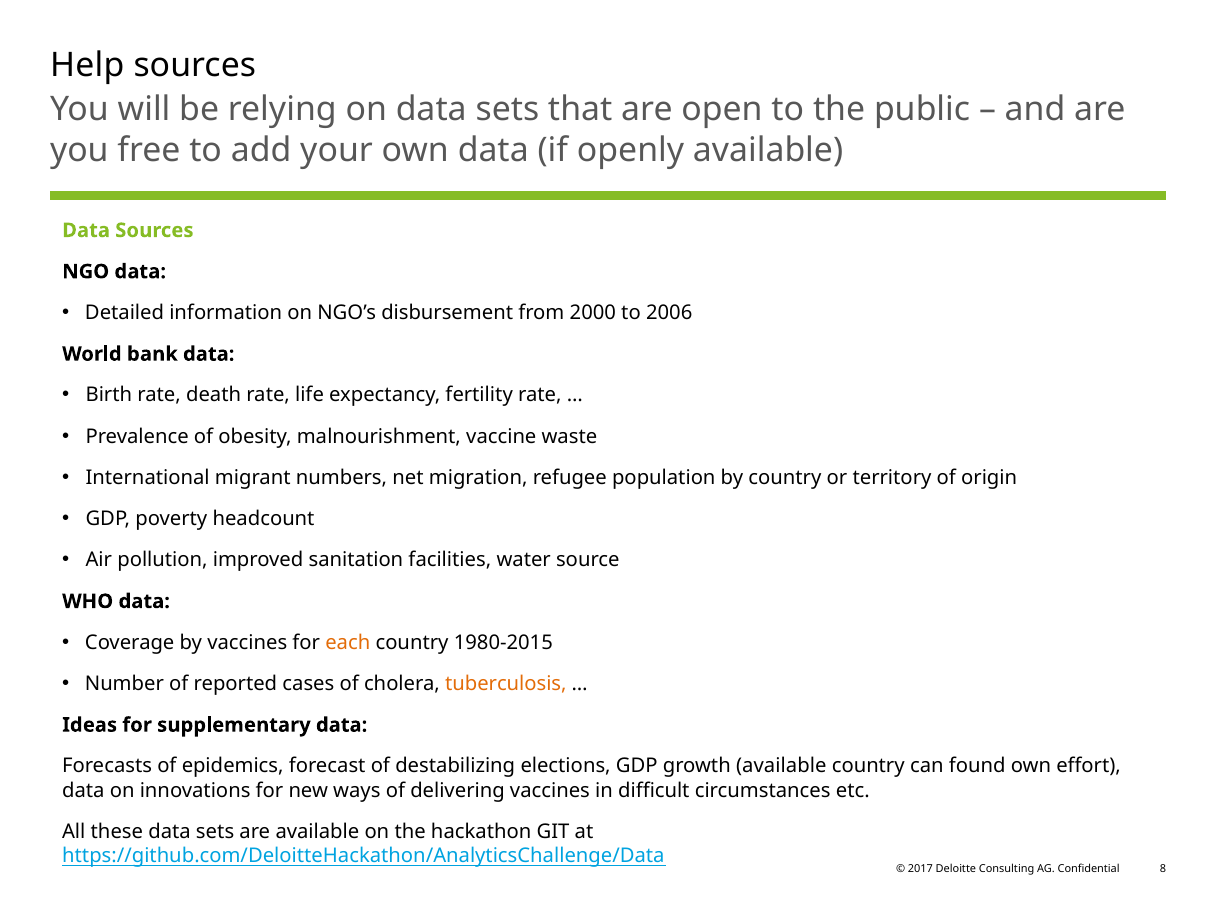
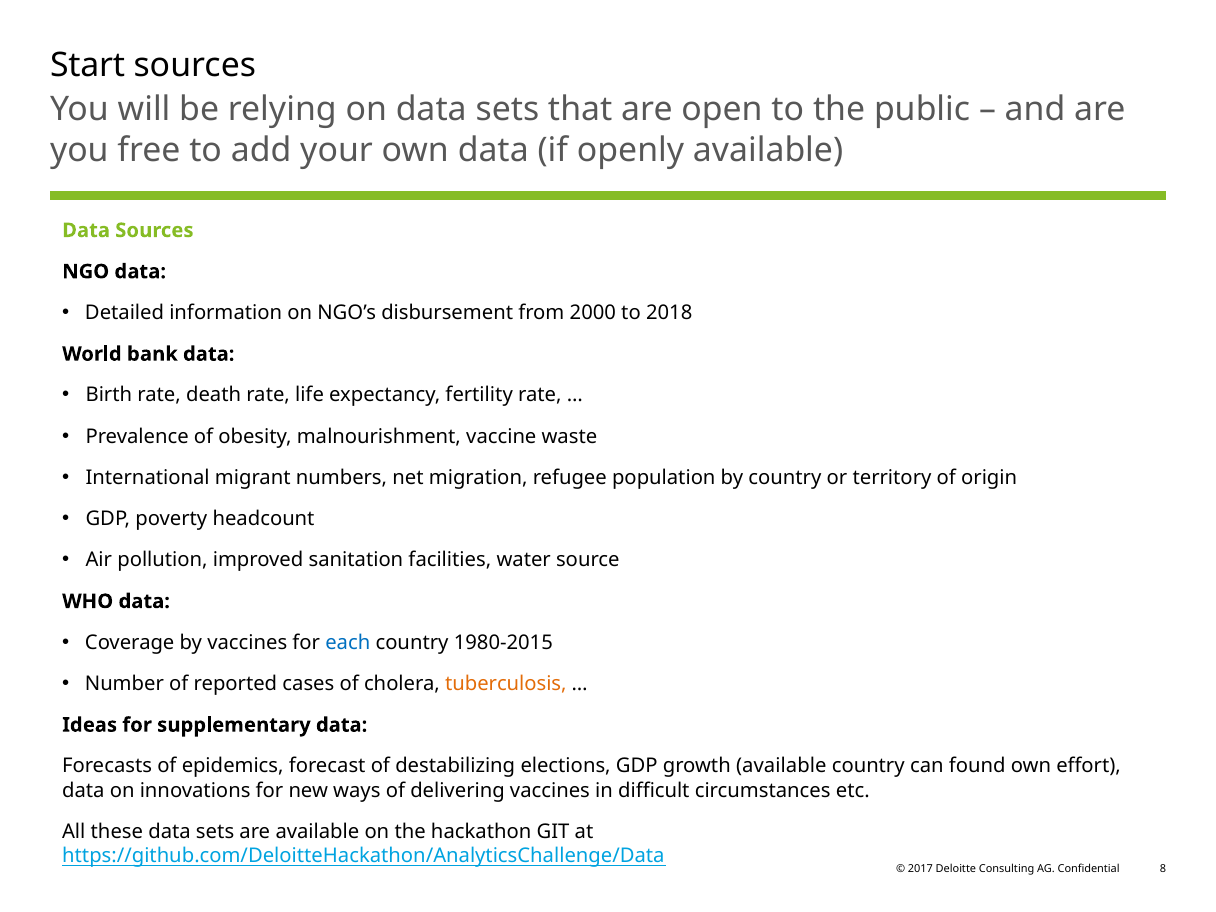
Help: Help -> Start (87, 65)
2006: 2006 -> 2018 (669, 313)
each colour: orange -> blue (348, 643)
